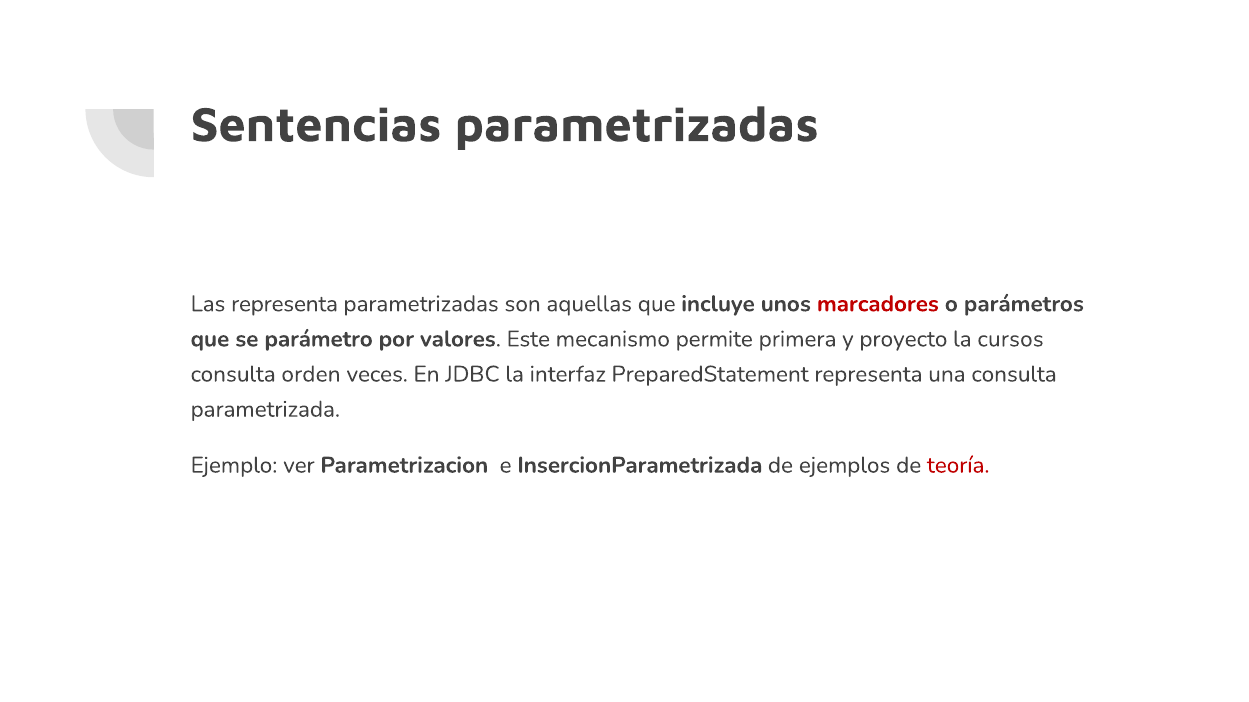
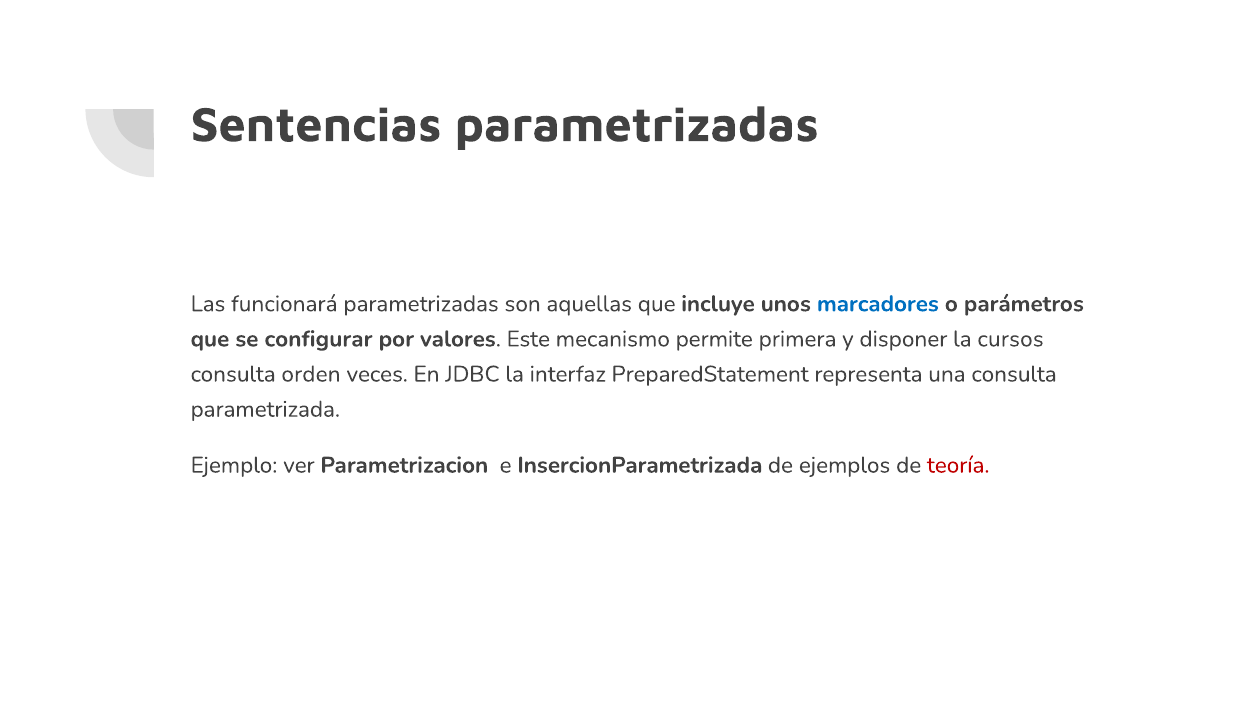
Las representa: representa -> funcionará (284, 304)
marcadores colour: red -> blue (878, 304)
parámetro: parámetro -> configurar (319, 339)
proyecto: proyecto -> disponer (903, 339)
